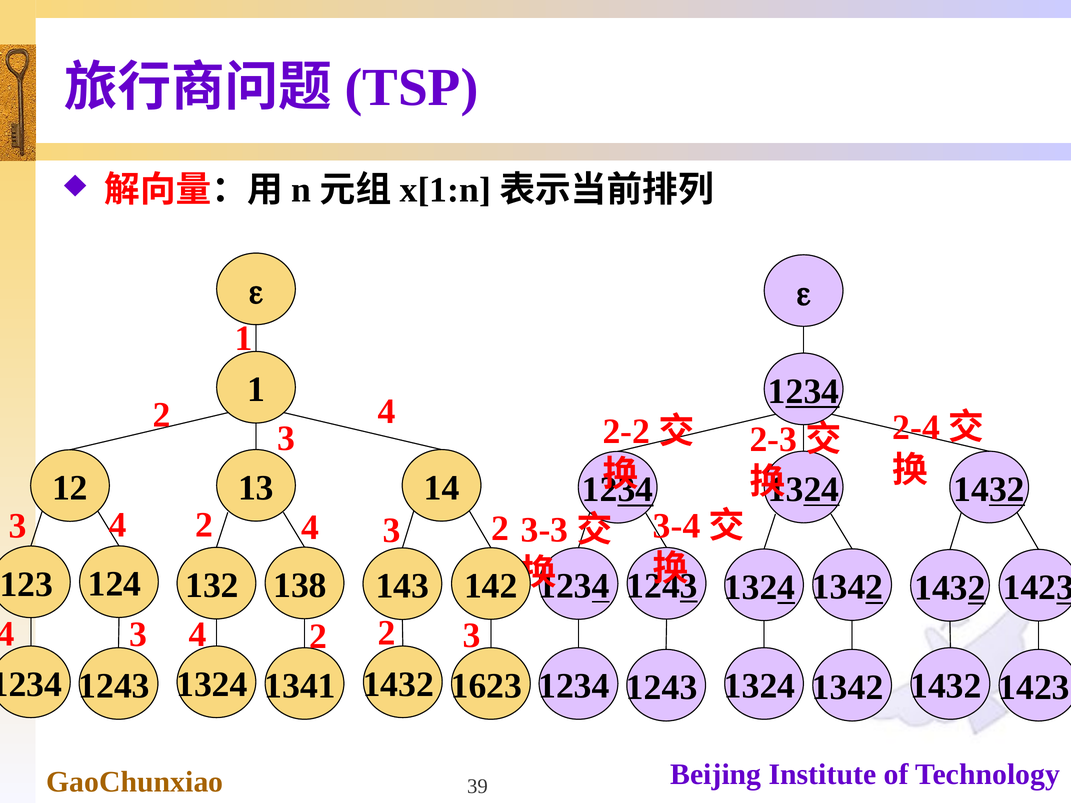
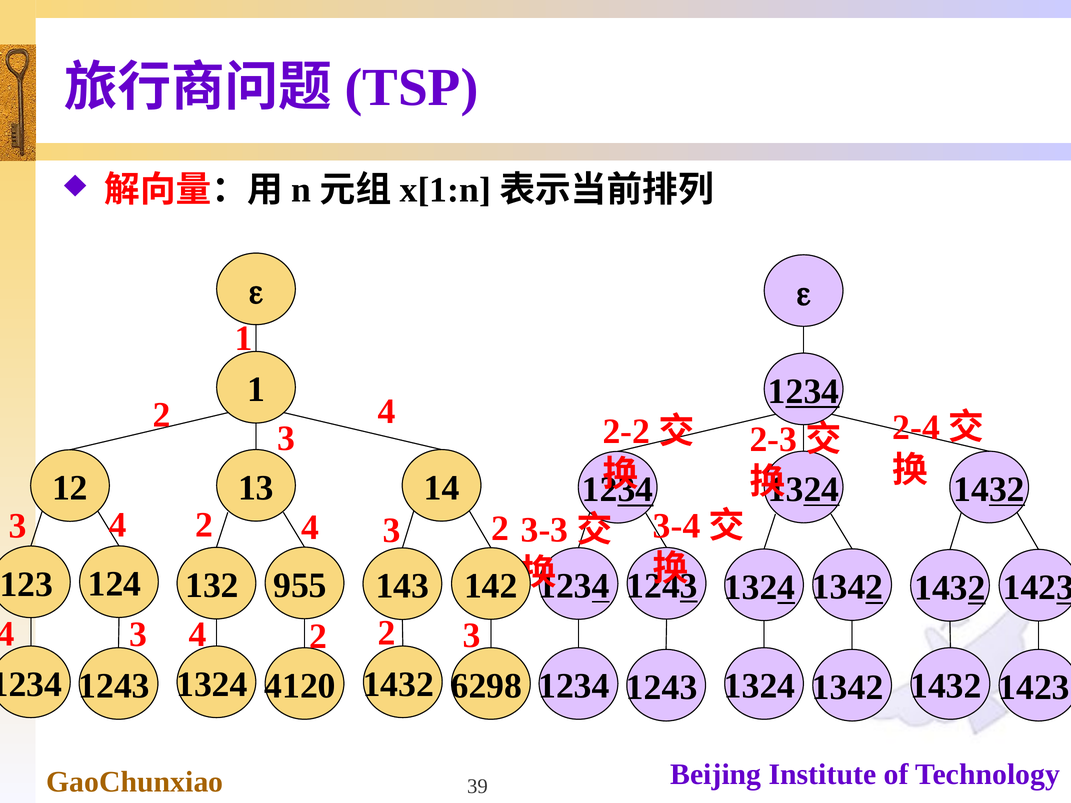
138: 138 -> 955 (300, 586)
1341: 1341 -> 4120 (300, 686)
1623: 1623 -> 6298 (486, 686)
